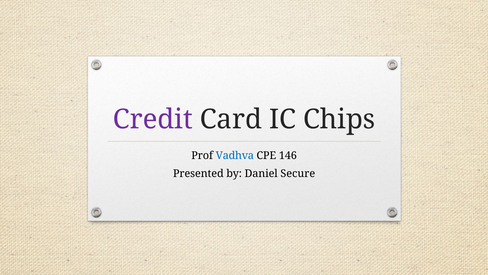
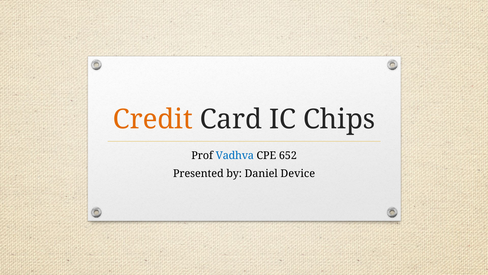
Credit colour: purple -> orange (153, 119)
146: 146 -> 652 (288, 155)
Secure: Secure -> Device (298, 173)
